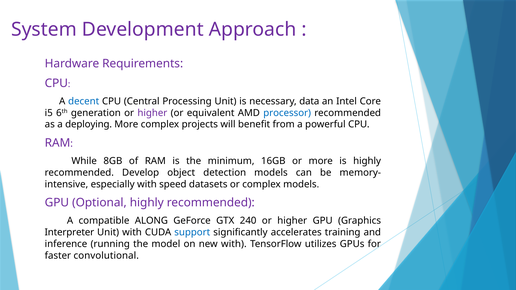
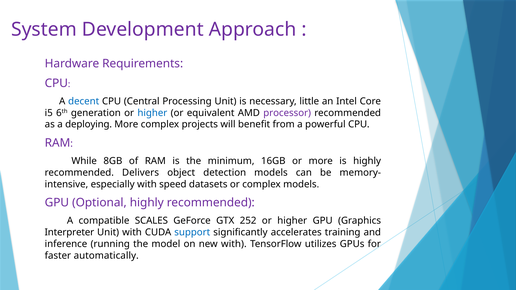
data: data -> little (309, 101)
higher colour: purple -> blue (152, 113)
processor colour: blue -> purple (287, 113)
Develop: Develop -> Delivers (141, 173)
ALONG: ALONG -> SCALES (151, 221)
240: 240 -> 252 (248, 221)
convolutional: convolutional -> automatically (106, 256)
